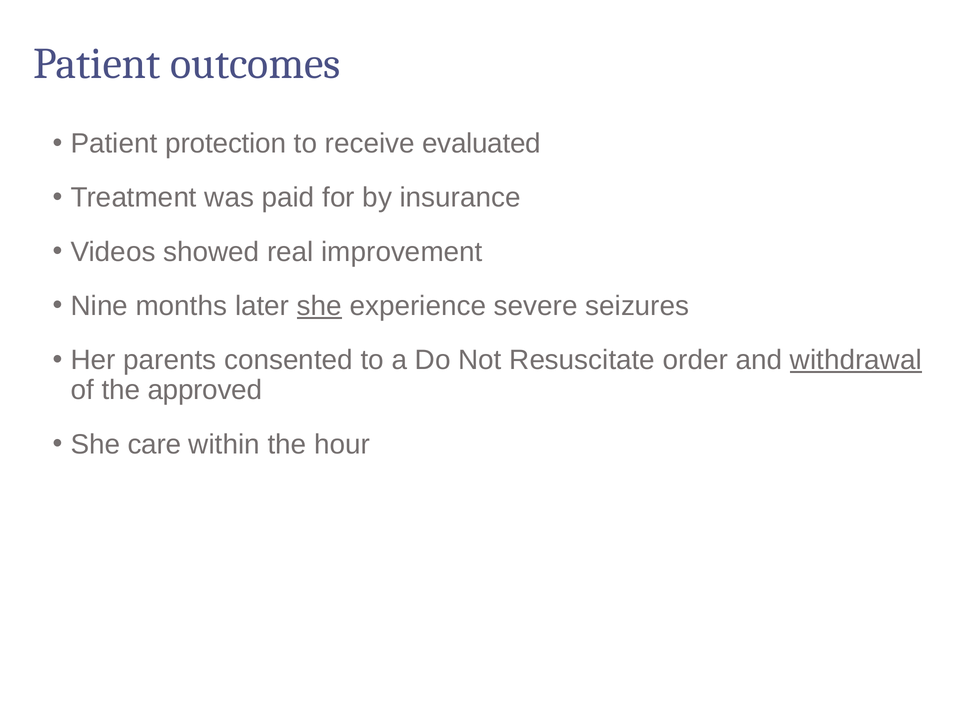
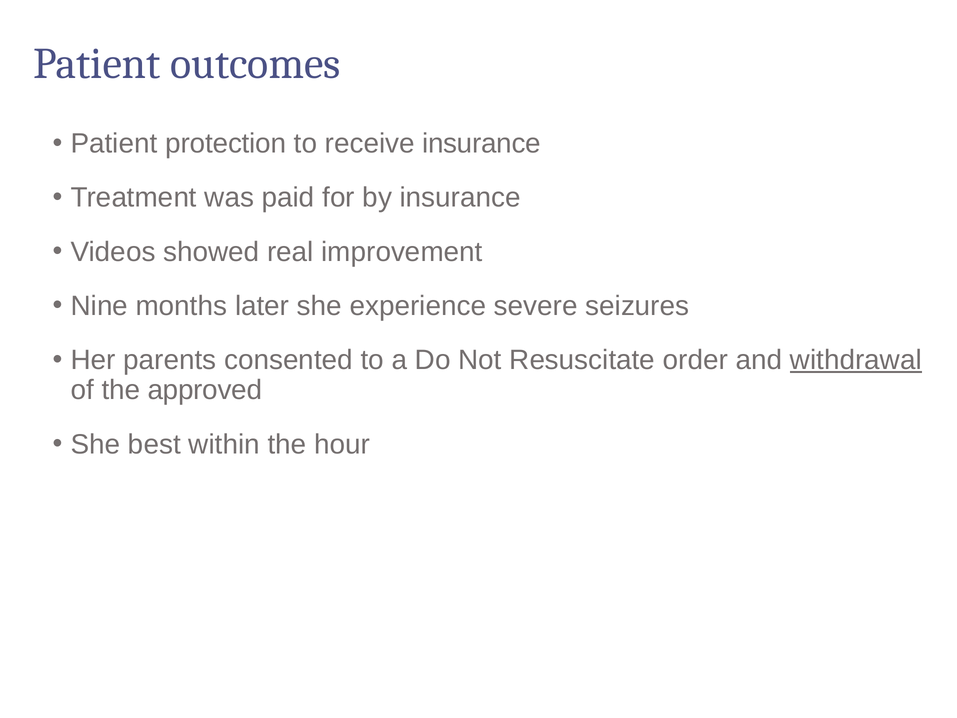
receive evaluated: evaluated -> insurance (482, 143)
she underline: present -> none (319, 306)
care: care -> best (154, 444)
